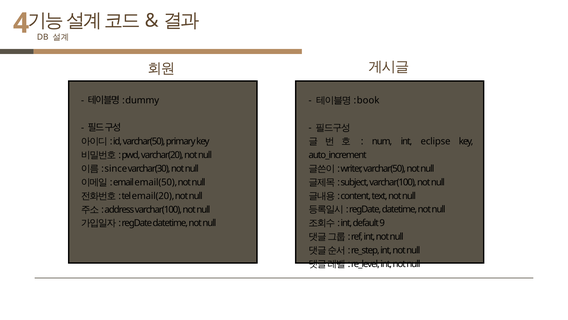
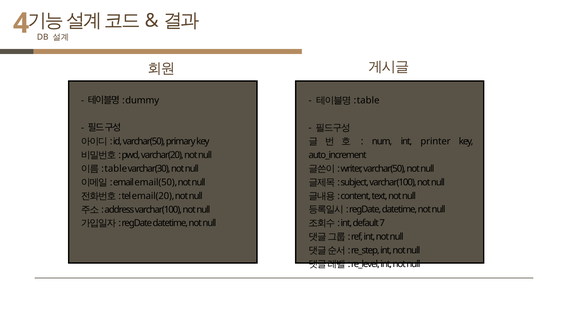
book: book -> table (368, 100)
eclipse: eclipse -> printer (436, 141)
since: since -> table (116, 168)
9: 9 -> 7 (382, 223)
